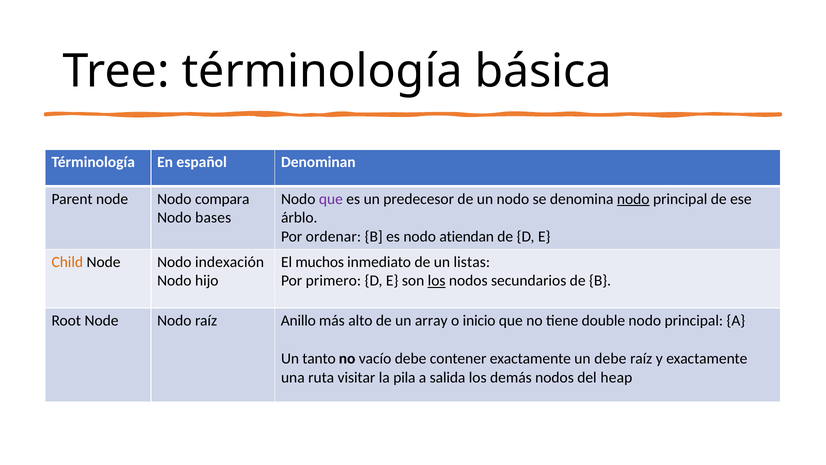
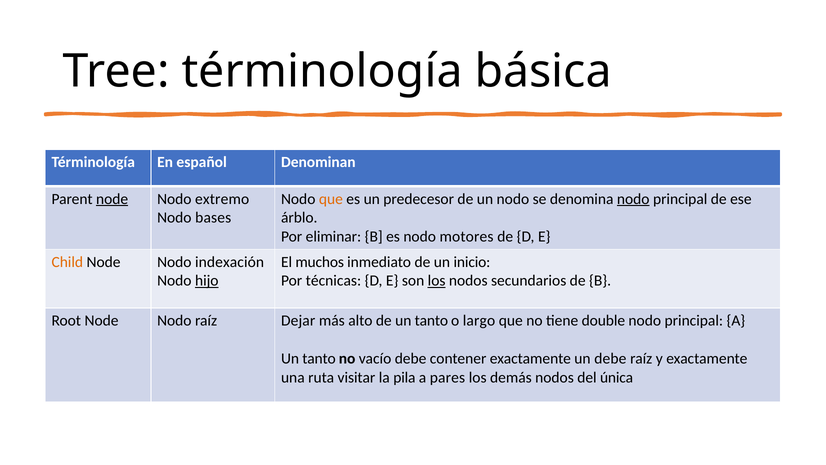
node underline: none -> present (112, 199)
compara: compara -> extremo (222, 199)
que colour: purple -> orange (331, 199)
ordenar: ordenar -> eliminar (333, 237)
atiendan: atiendan -> motores (467, 237)
listas: listas -> inicio (472, 262)
hijo underline: none -> present (207, 281)
primero: primero -> técnicas (333, 281)
Anillo: Anillo -> Dejar (298, 320)
de un array: array -> tanto (431, 320)
inicio: inicio -> largo (479, 320)
salida: salida -> pares (447, 377)
heap: heap -> única (617, 377)
